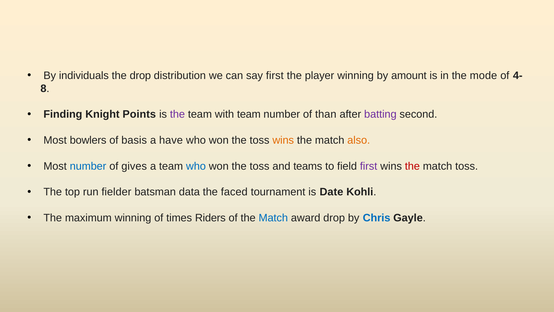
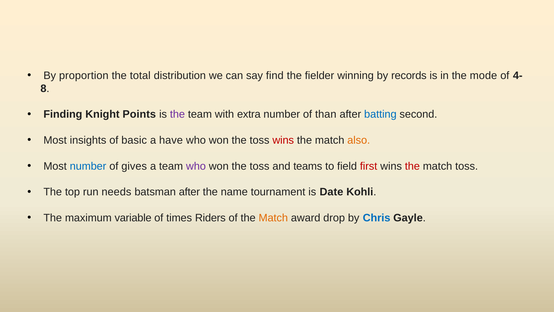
individuals: individuals -> proportion (84, 75)
the drop: drop -> total (140, 75)
say first: first -> find (275, 75)
player: player -> fielder (320, 75)
amount: amount -> records (409, 75)
with team: team -> extra (249, 114)
batting colour: purple -> blue (380, 114)
bowlers: bowlers -> insights (88, 140)
basis: basis -> basic (134, 140)
wins colour: orange -> red (283, 140)
who colour: blue -> purple (196, 166)
first colour: purple -> red (369, 166)
fielder: fielder -> needs (116, 192)
batsman data: data -> after (189, 192)
faced: faced -> name (234, 192)
maximum winning: winning -> variable (133, 218)
Match colour: blue -> orange (273, 218)
